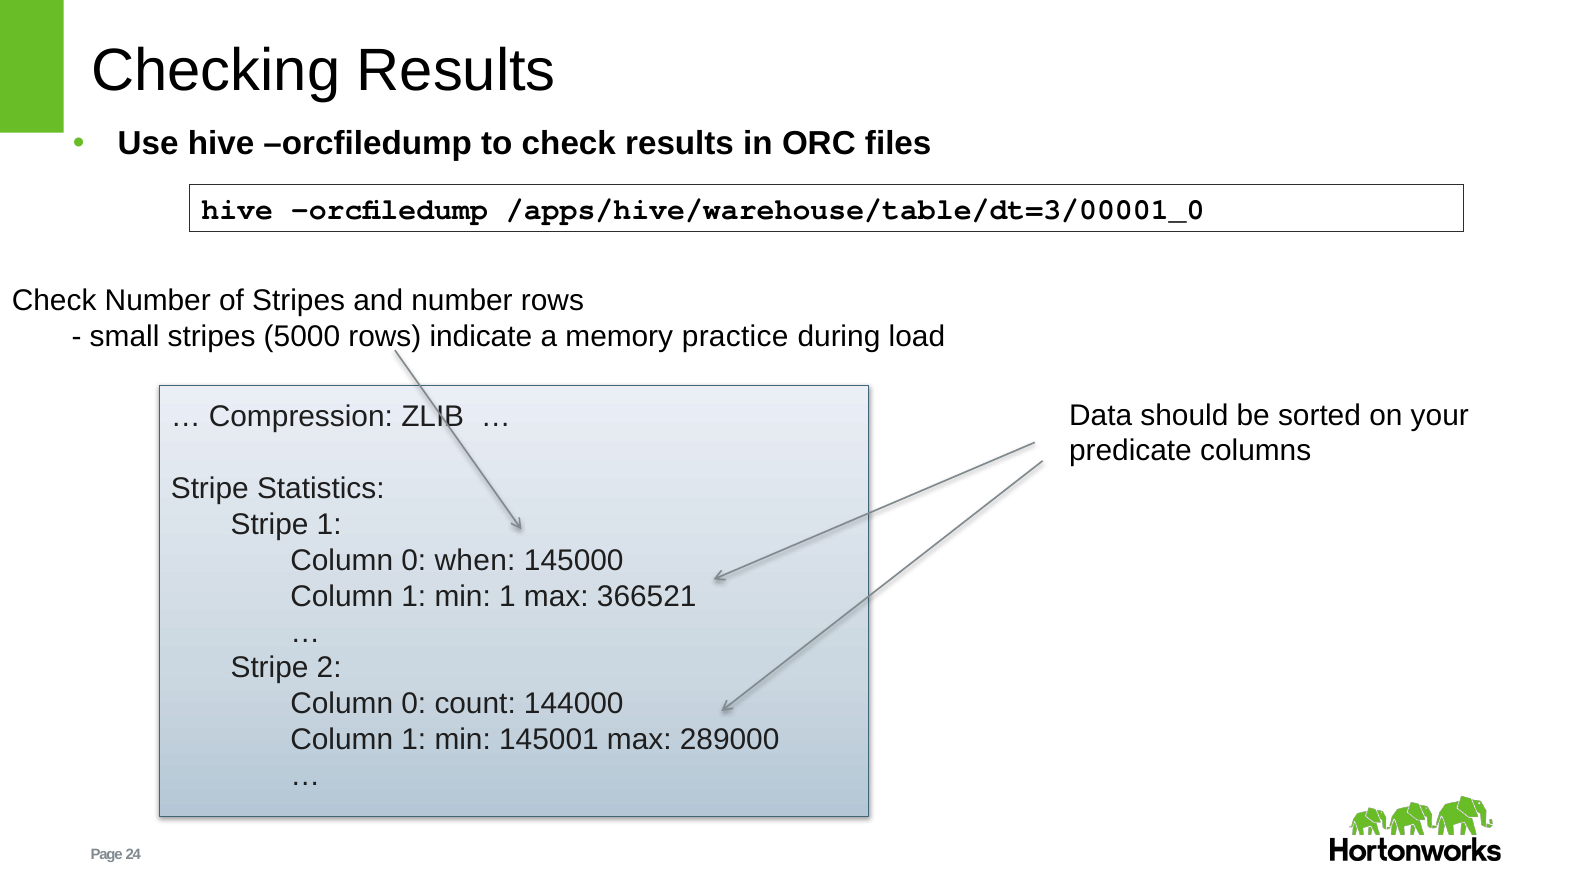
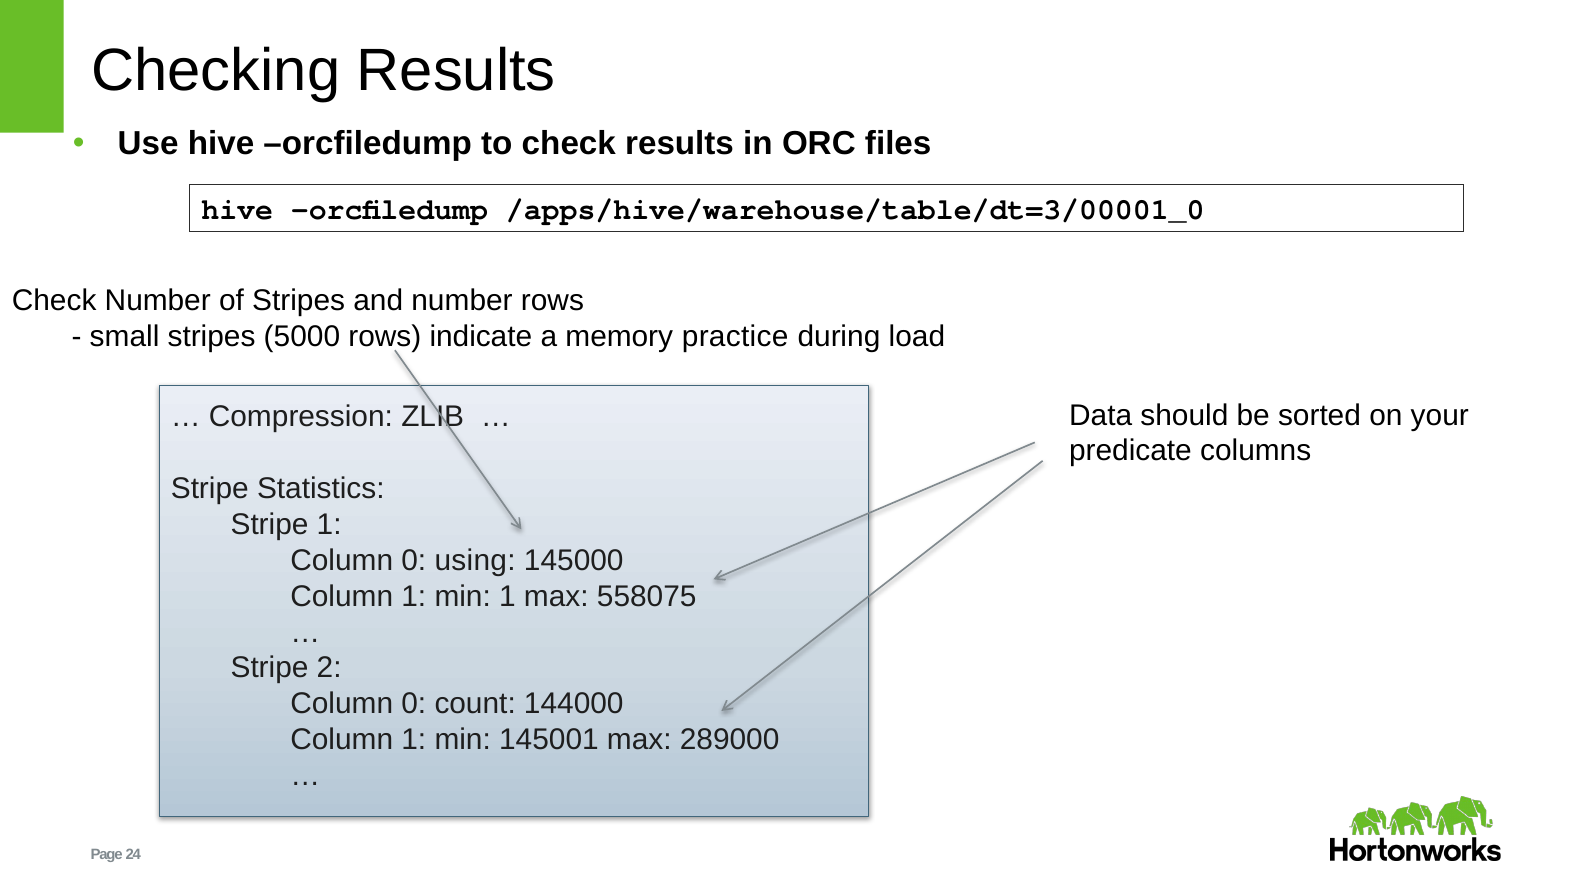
when: when -> using (475, 560)
366521: 366521 -> 558075 (647, 596)
